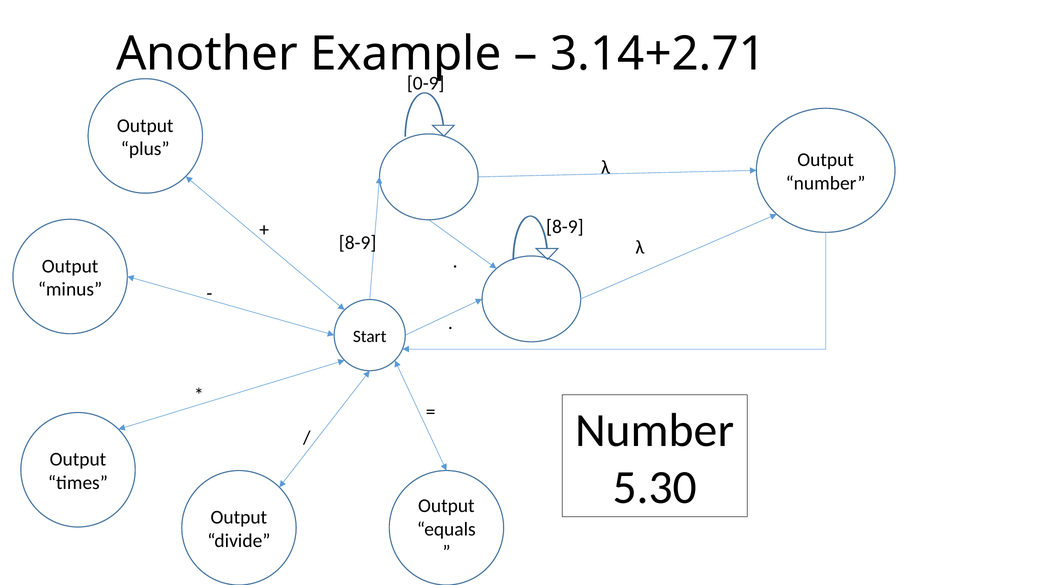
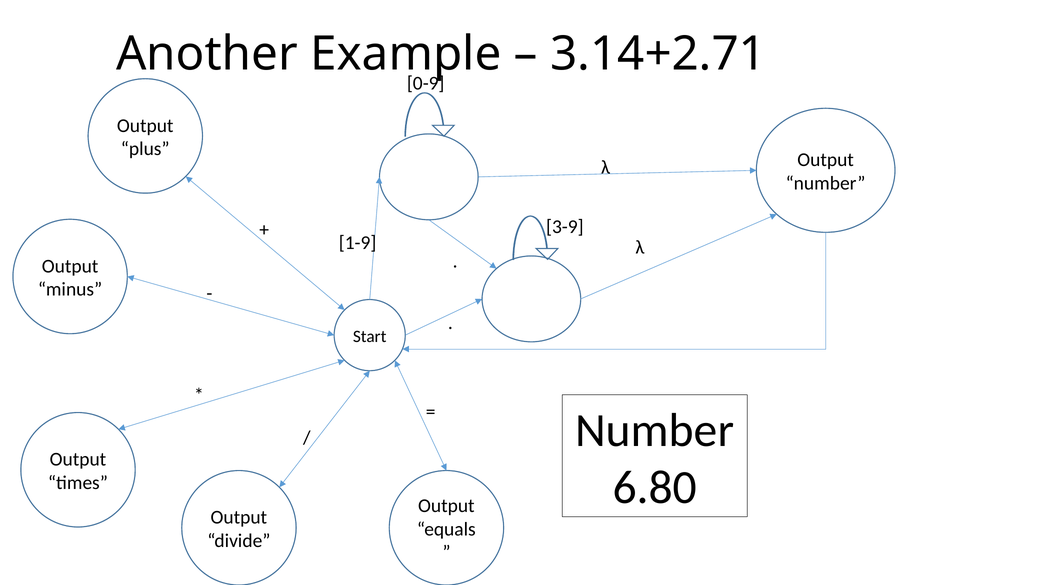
8-9: 8-9 -> 3-9 (565, 227)
8-9: 8-9 -> 1-9 (358, 242)
5.30: 5.30 -> 6.80 (655, 487)
